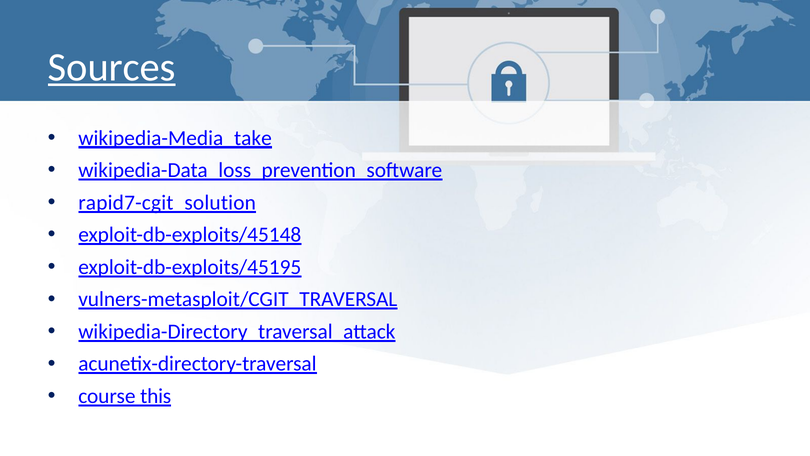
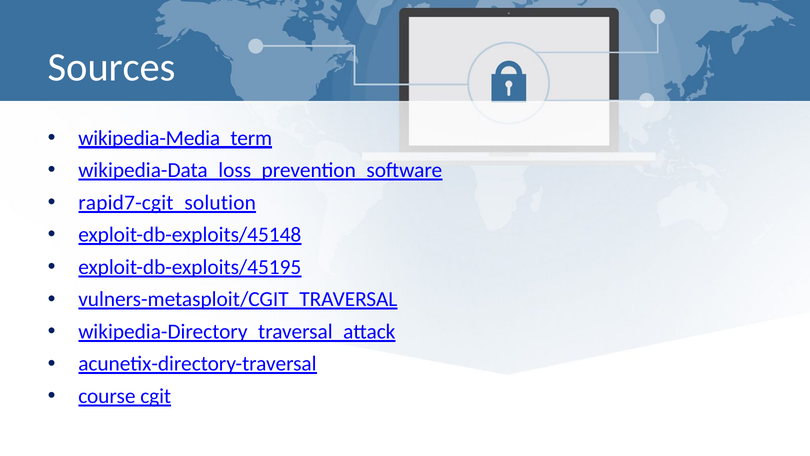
Sources underline: present -> none (112, 67)
wikipedia-Media_take: wikipedia-Media_take -> wikipedia-Media_term (175, 138)
this: this -> cgit (156, 396)
